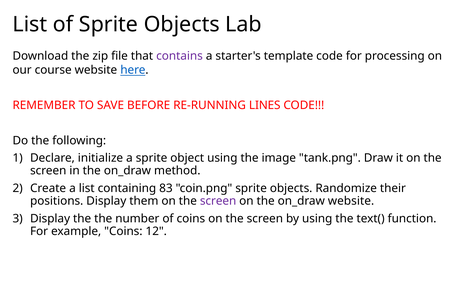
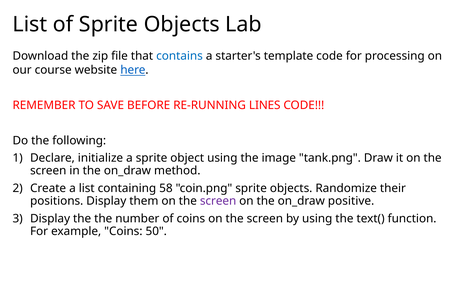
contains colour: purple -> blue (180, 56)
83: 83 -> 58 (166, 188)
on_draw website: website -> positive (351, 201)
12: 12 -> 50 (156, 231)
